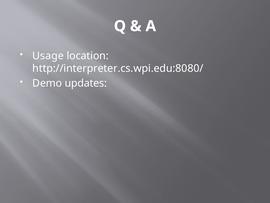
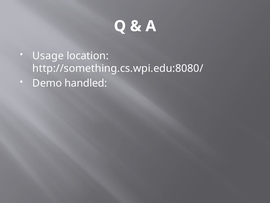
http://interpreter.cs.wpi.edu:8080/: http://interpreter.cs.wpi.edu:8080/ -> http://something.cs.wpi.edu:8080/ (118, 68)
updates: updates -> handled (86, 83)
